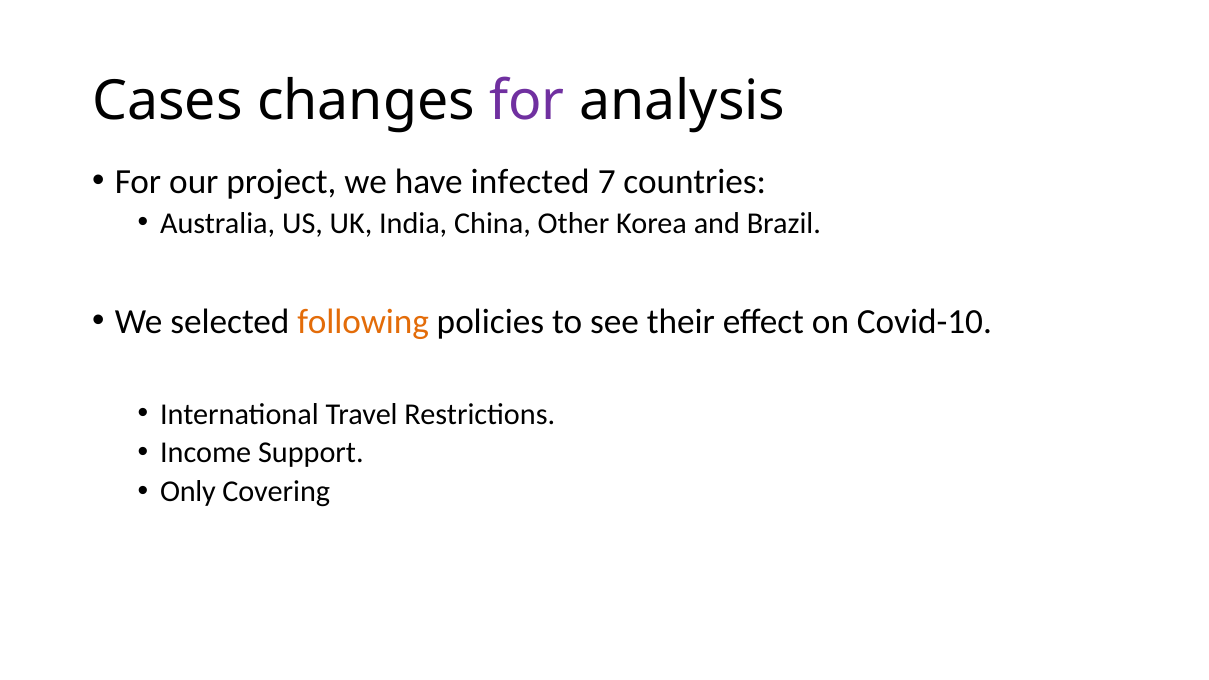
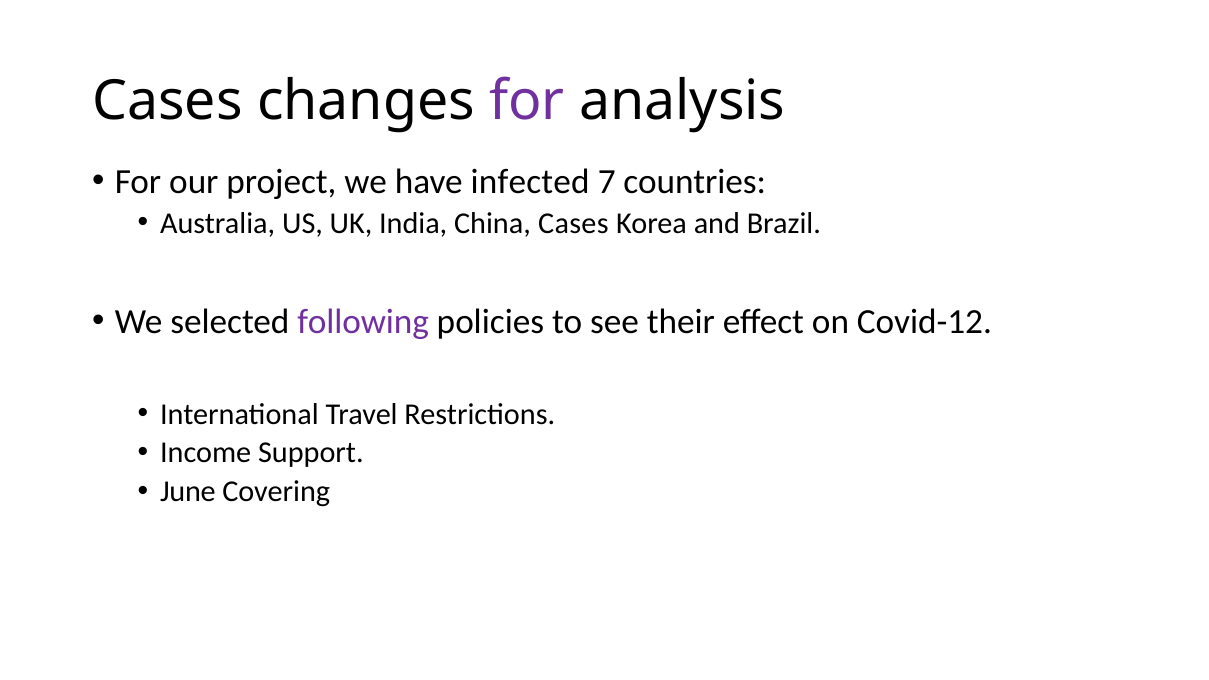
China Other: Other -> Cases (573, 223)
following colour: orange -> purple (363, 322)
Covid-10: Covid-10 -> Covid-12 (924, 322)
Only: Only -> June (188, 492)
